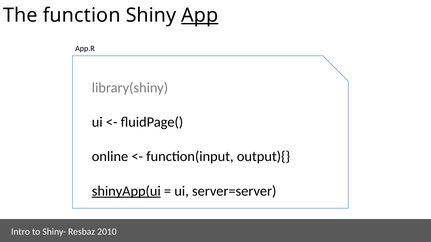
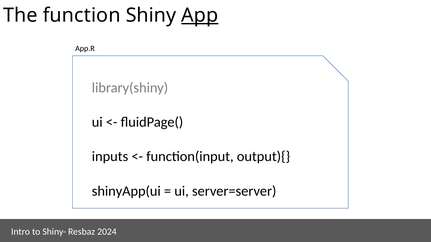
online: online -> inputs (110, 157)
shinyApp(ui underline: present -> none (126, 191)
2010: 2010 -> 2024 (107, 232)
